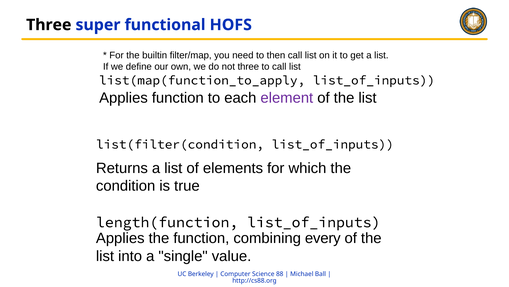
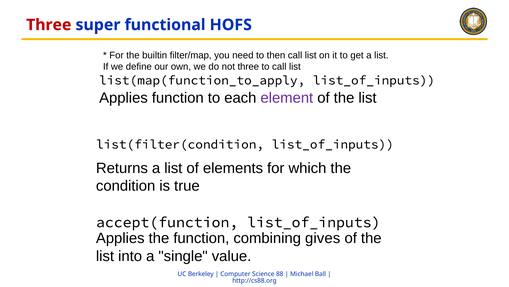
Three colour: black -> red (49, 25)
length(function: length(function -> accept(function (167, 222)
every: every -> gives (323, 238)
